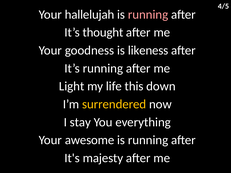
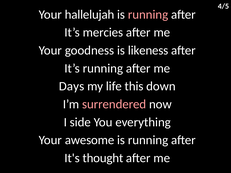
thought: thought -> mercies (103, 32)
Light: Light -> Days (72, 86)
surrendered colour: yellow -> pink (114, 104)
stay: stay -> side (80, 122)
majesty: majesty -> thought (103, 158)
